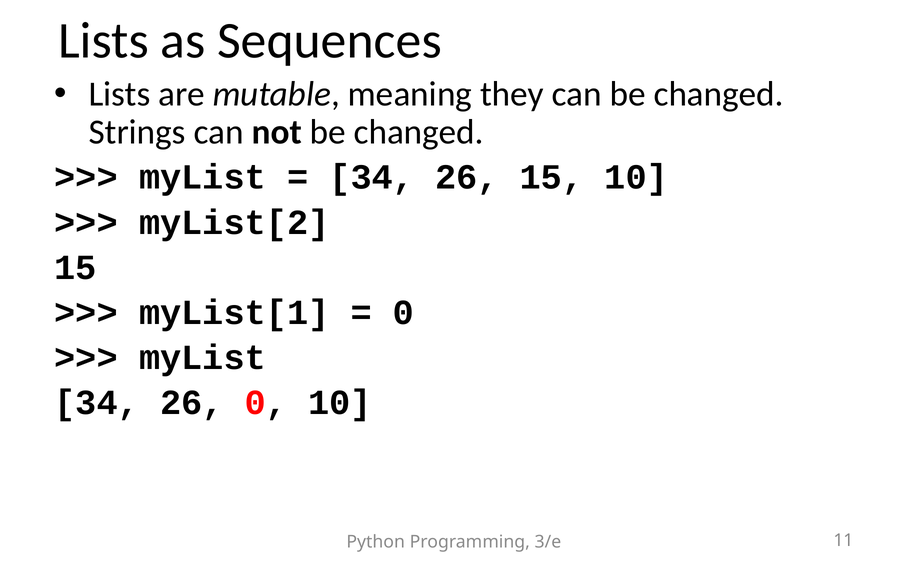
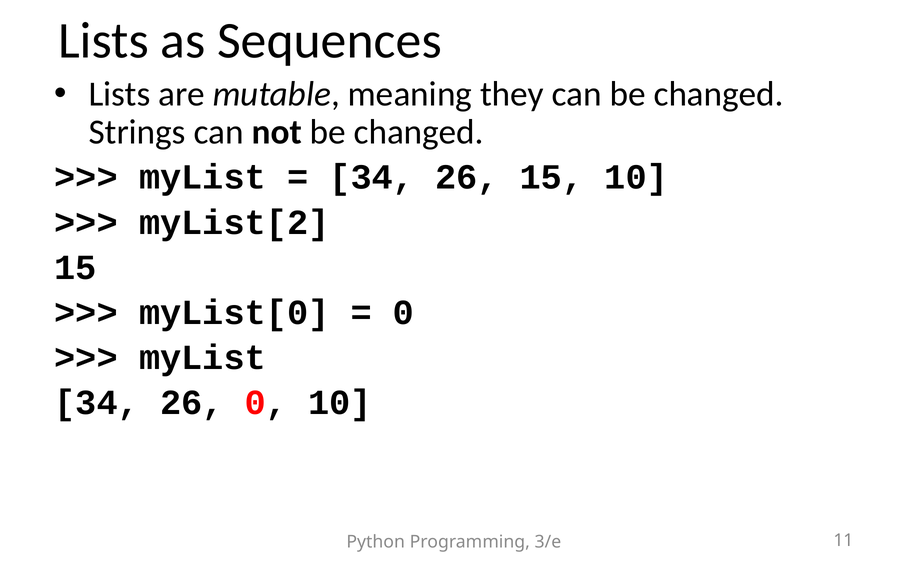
myList[1: myList[1 -> myList[0 (234, 313)
